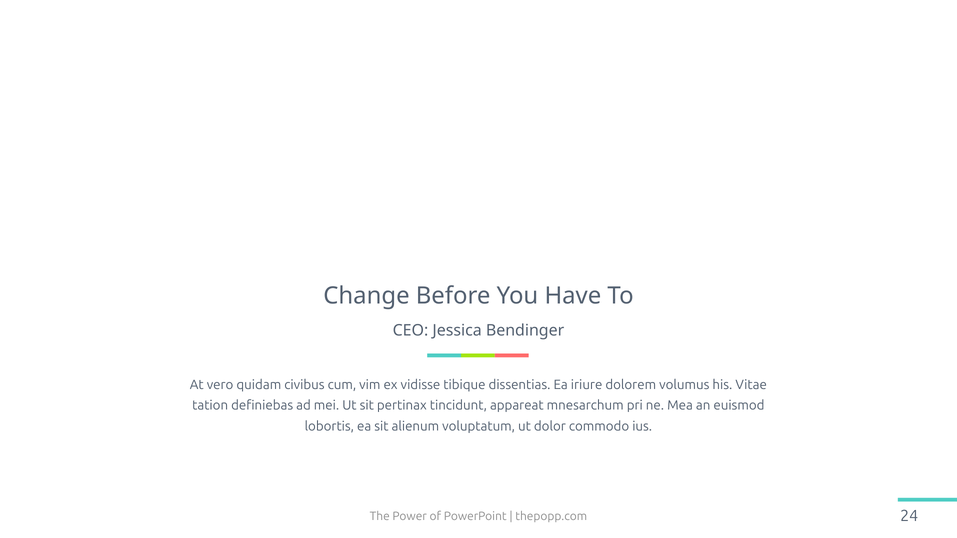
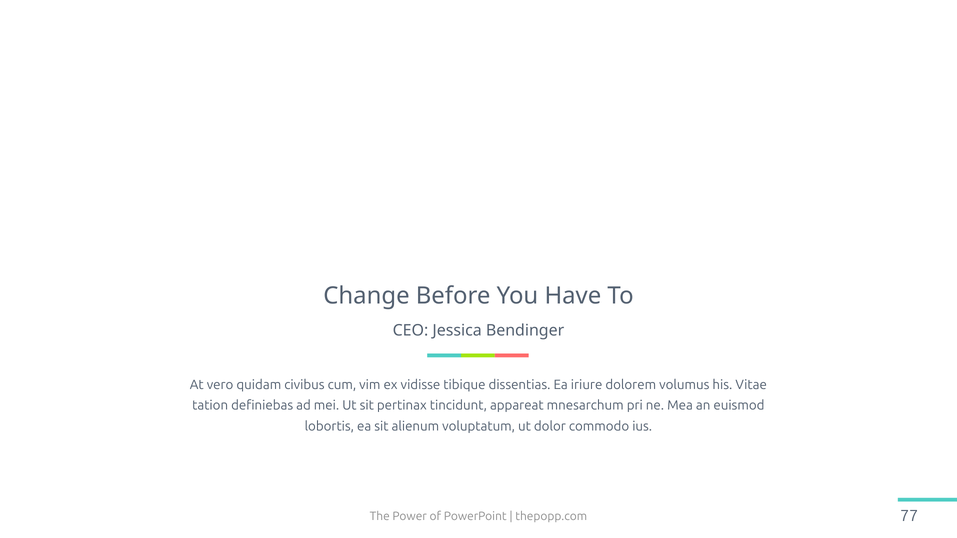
24: 24 -> 77 (909, 516)
